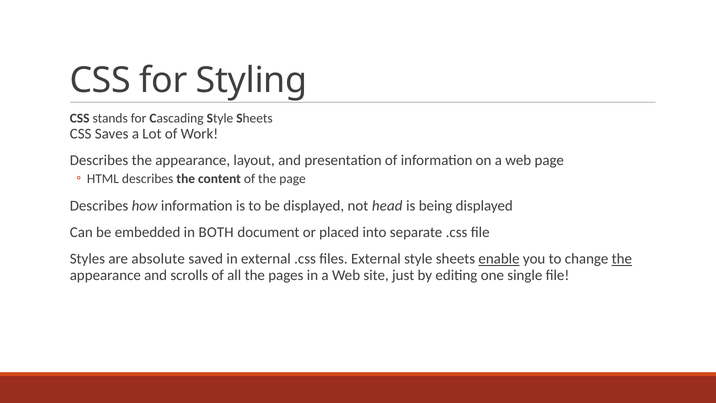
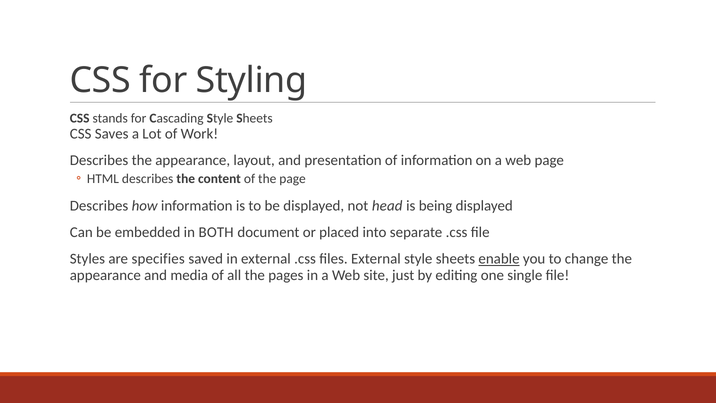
absolute: absolute -> specifies (158, 259)
the underline: present -> none (622, 259)
scrolls: scrolls -> media (189, 275)
